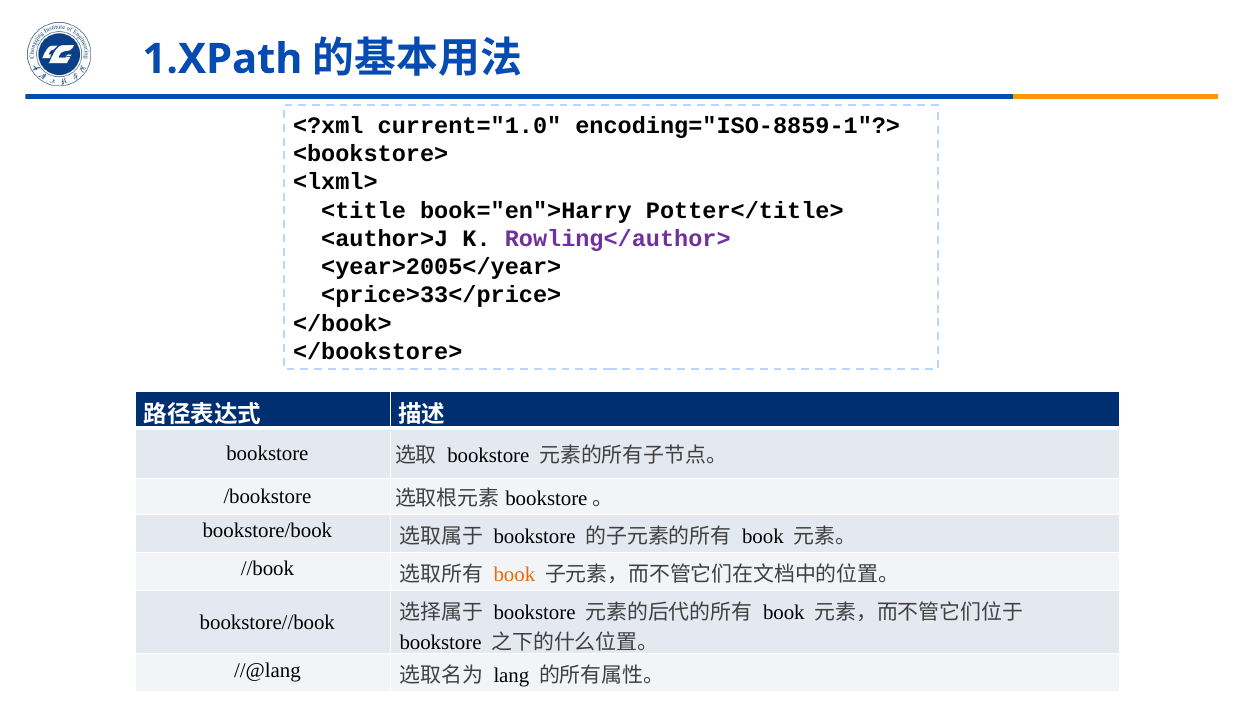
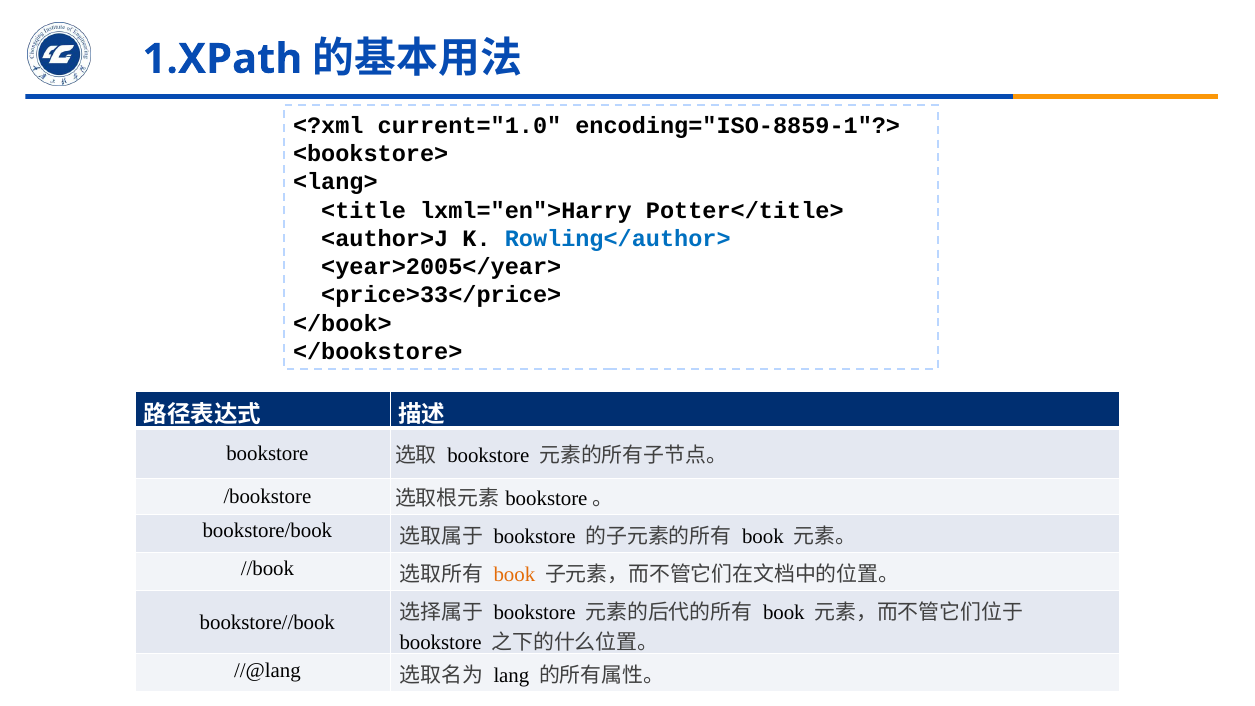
<lxml>: <lxml> -> <lang> (335, 182)
book="en">Harry: book="en">Harry -> lxml="en">Harry (526, 210)
Rowling</author> colour: purple -> blue (618, 239)
